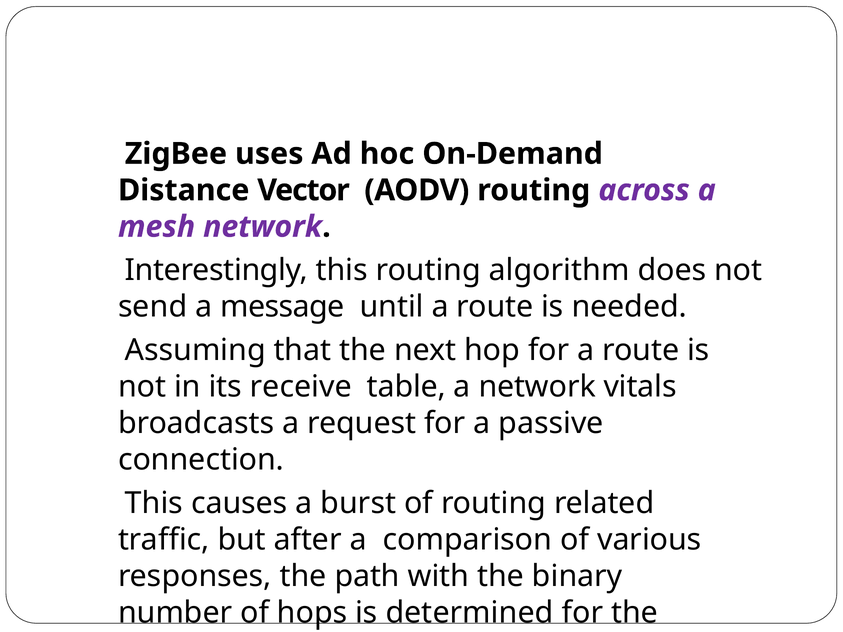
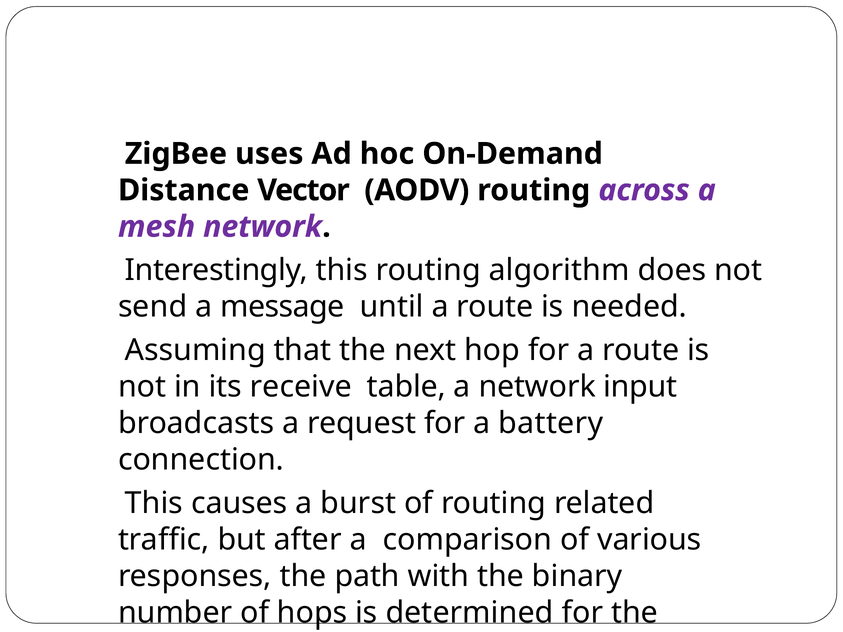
vitals: vitals -> input (640, 387)
passive: passive -> battery (551, 423)
